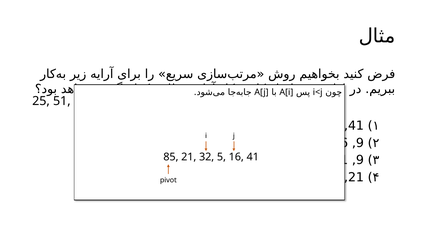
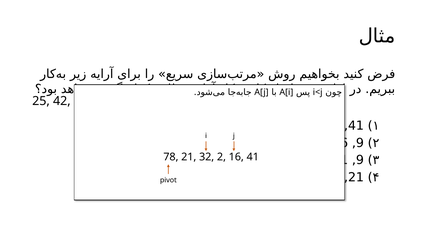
51: 51 -> 42 (62, 101)
85: 85 -> 78 (171, 157)
5: 5 -> 2 (221, 157)
